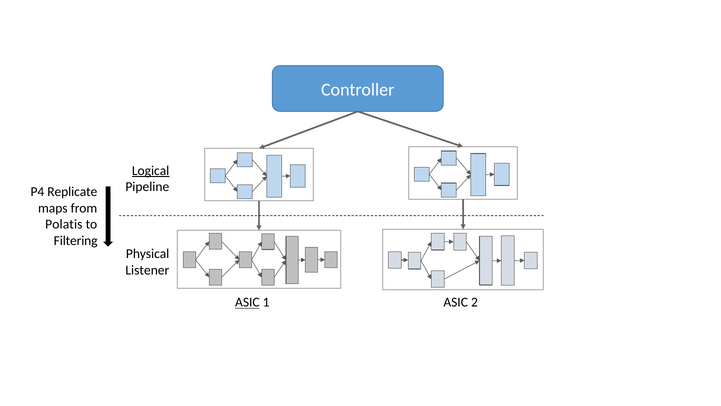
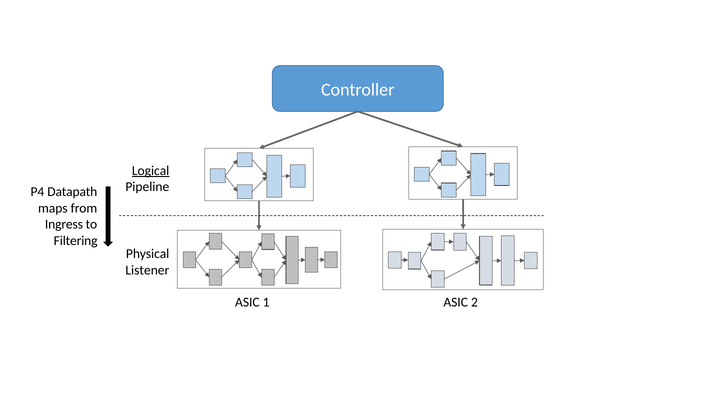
Replicate: Replicate -> Datapath (72, 192)
Polatis: Polatis -> Ingress (64, 224)
ASIC underline: present -> none (247, 302)
